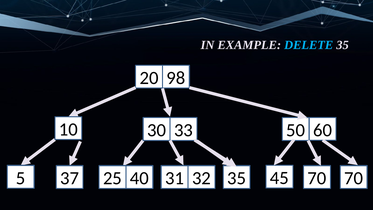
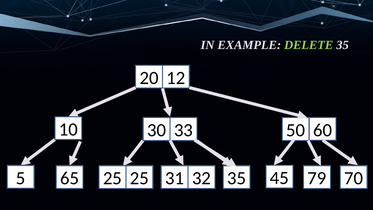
DELETE colour: light blue -> light green (309, 45)
98: 98 -> 12 (176, 78)
37: 37 -> 65 (70, 178)
25 40: 40 -> 25 (139, 178)
32 70: 70 -> 79 (317, 178)
